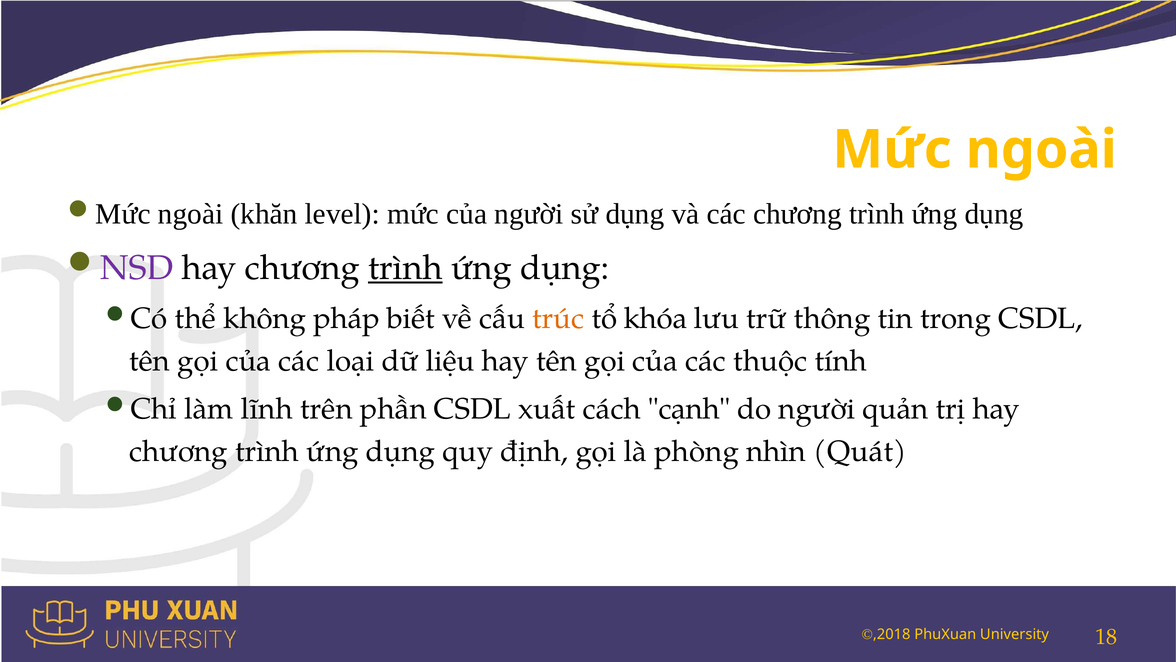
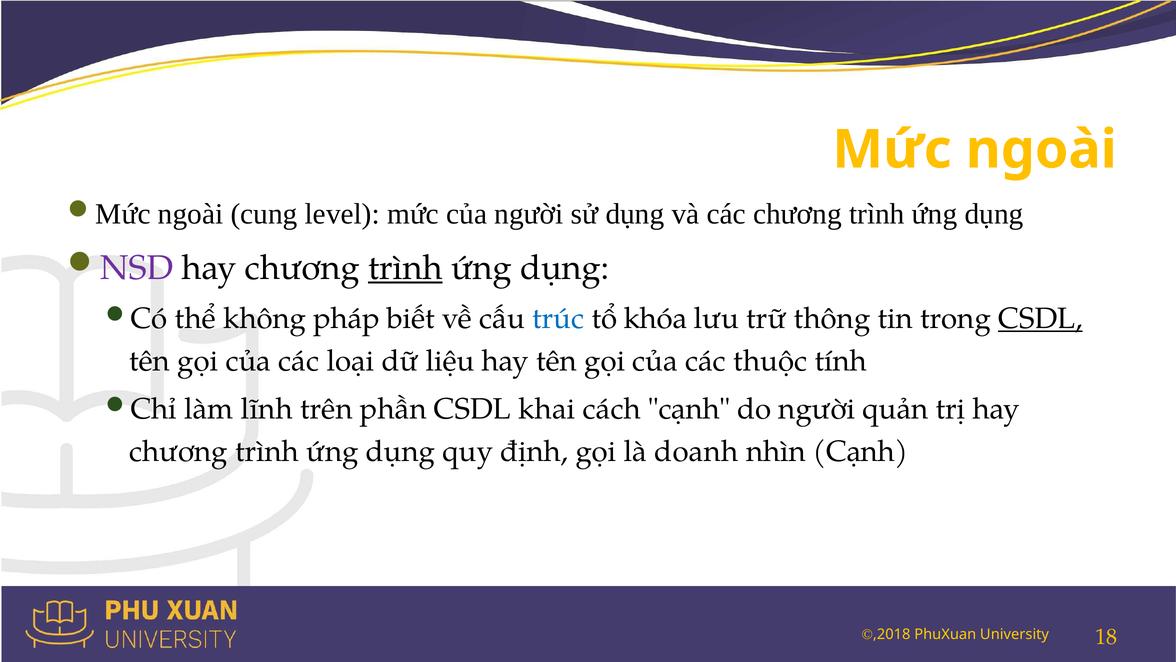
khăn: khăn -> cung (264, 214)
trúc colour: orange -> blue (558, 318)
CSDL underline: none -> present (1040, 318)
xuất: xuất -> khai (547, 409)
phòng: phòng -> doanh (696, 451)
nhìn Quát: Quát -> Cạnh (860, 451)
